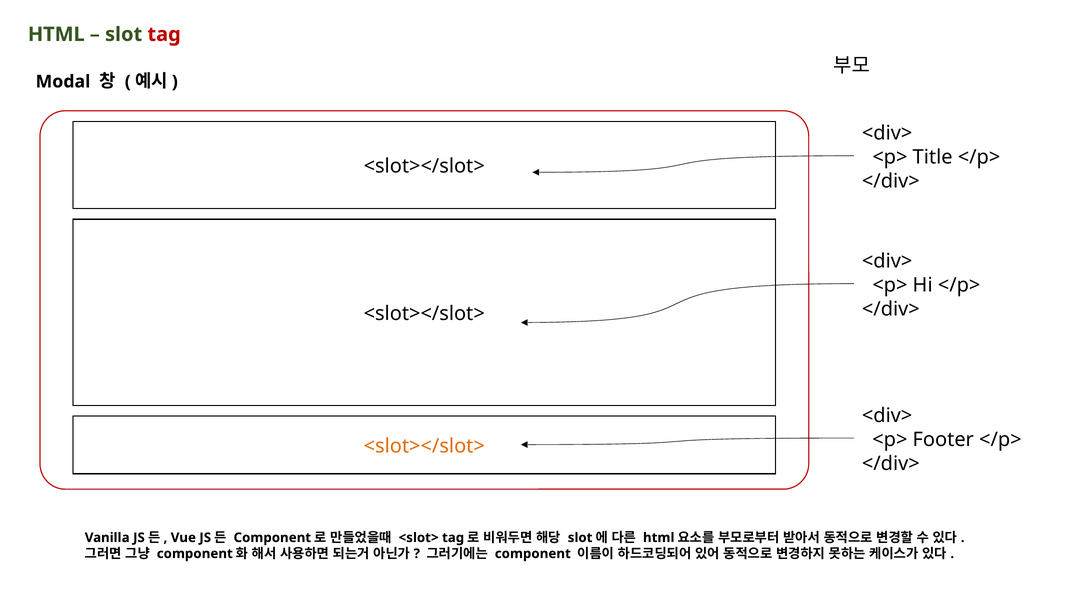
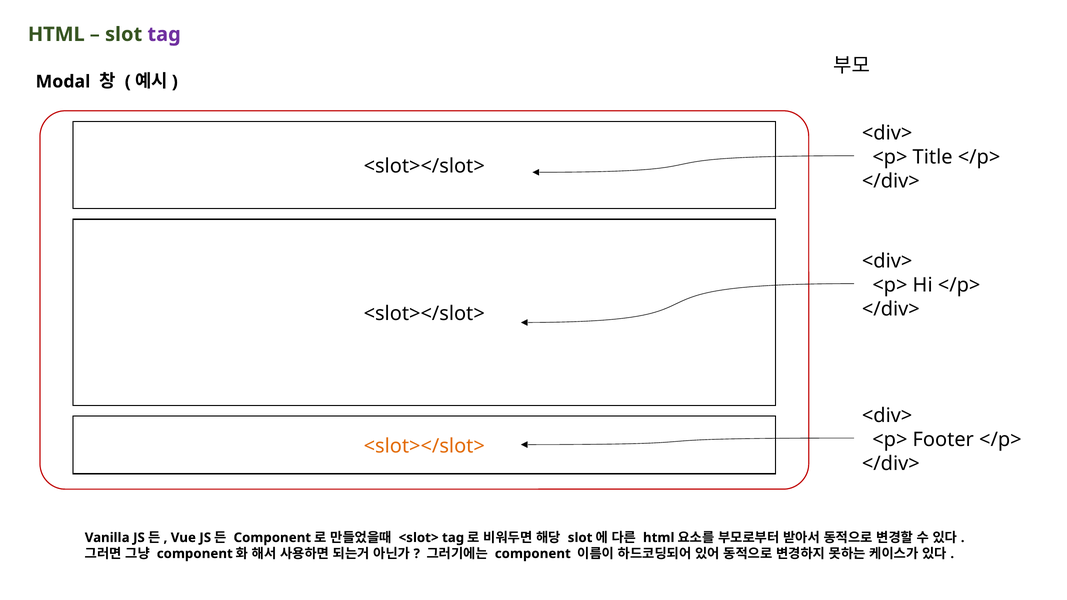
tag colour: red -> purple (164, 34)
